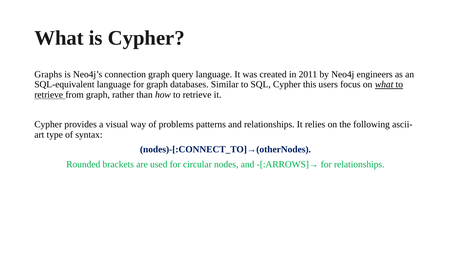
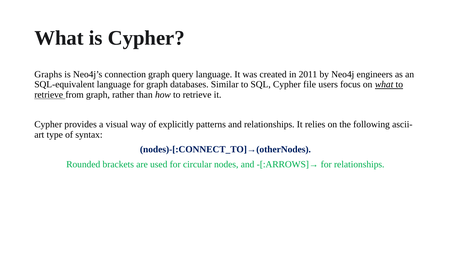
this: this -> file (310, 84)
problems: problems -> explicitly (176, 124)
